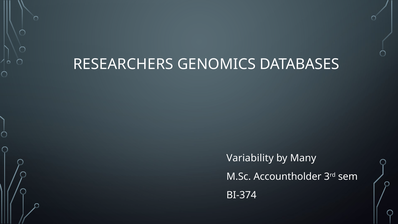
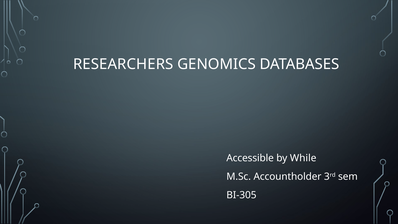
Variability: Variability -> Accessible (250, 158)
Many: Many -> While (303, 158)
BI-374: BI-374 -> BI-305 (241, 195)
